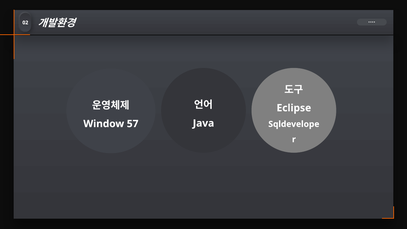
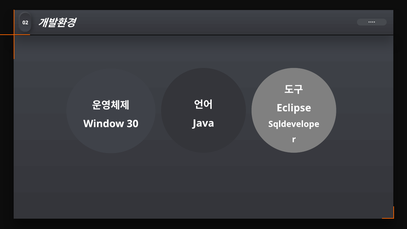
57: 57 -> 30 (133, 124)
